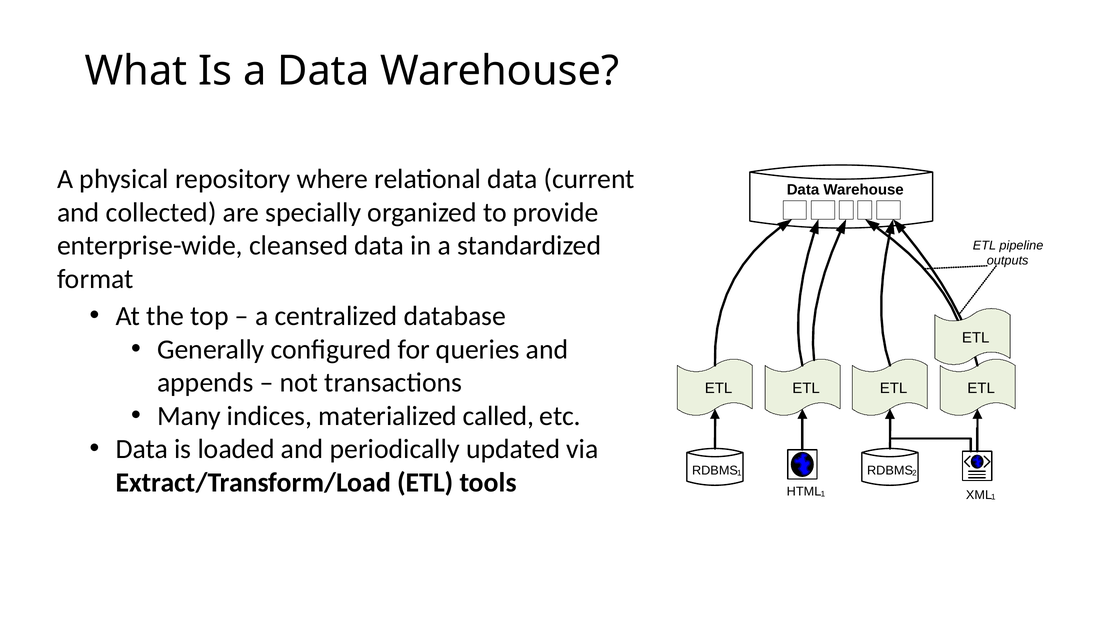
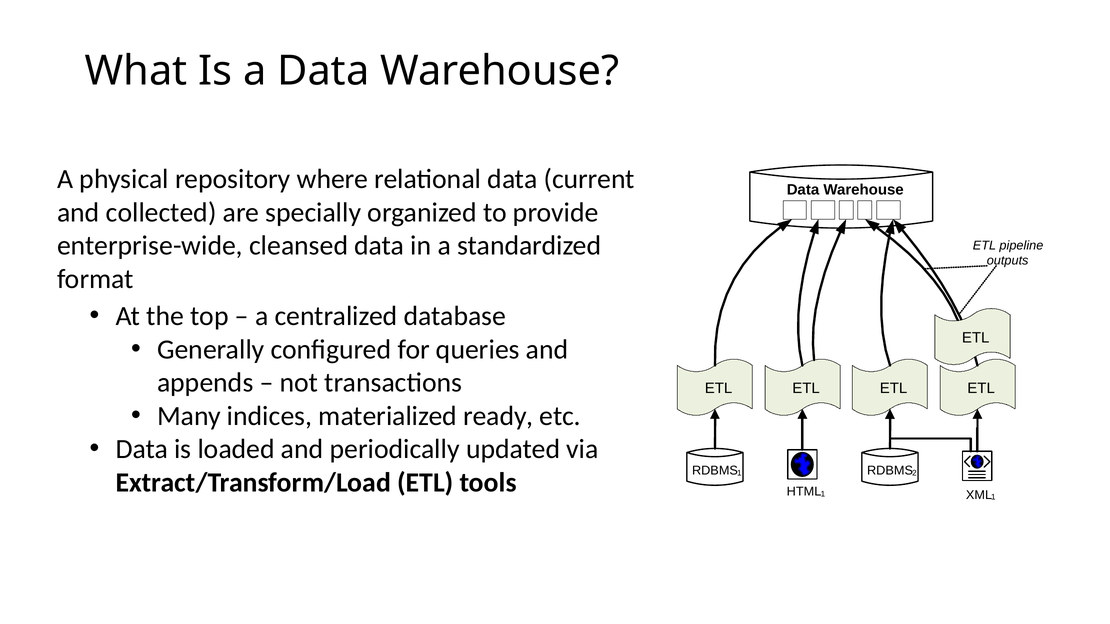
called: called -> ready (498, 416)
